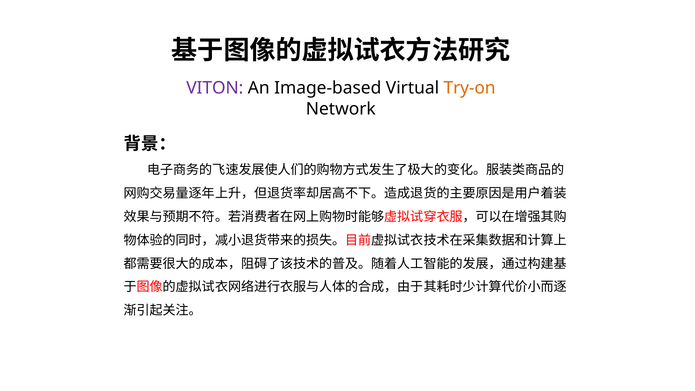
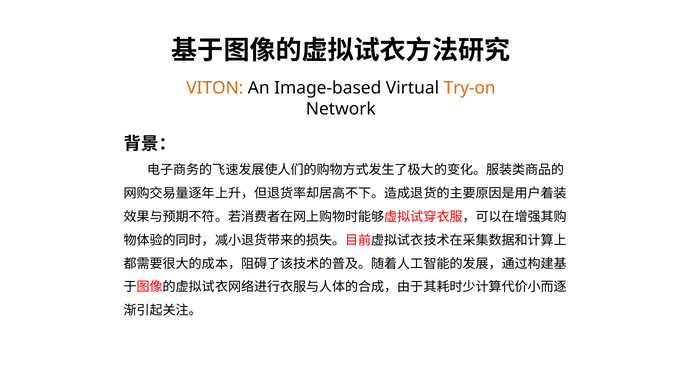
VITON colour: purple -> orange (215, 88)
